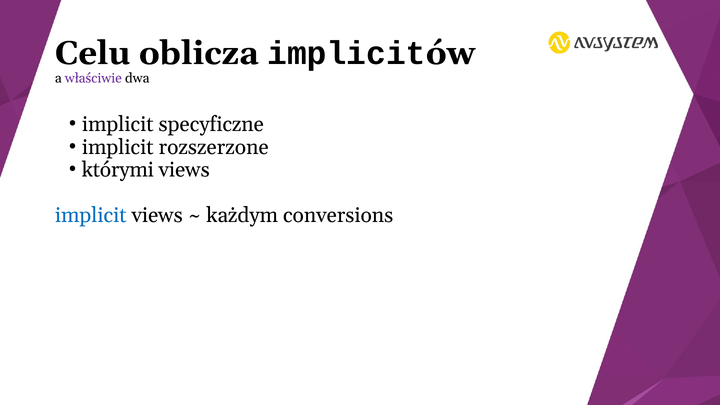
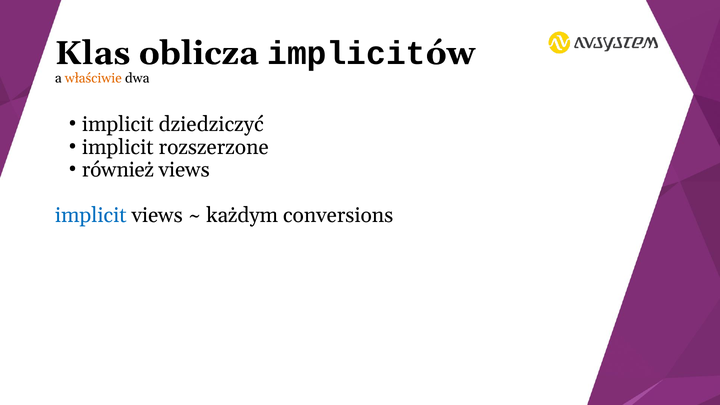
Celu: Celu -> Klas (93, 53)
właściwie colour: purple -> orange (93, 78)
specyficzne: specyficzne -> dziedziczyć (211, 124)
którymi: którymi -> również (118, 170)
